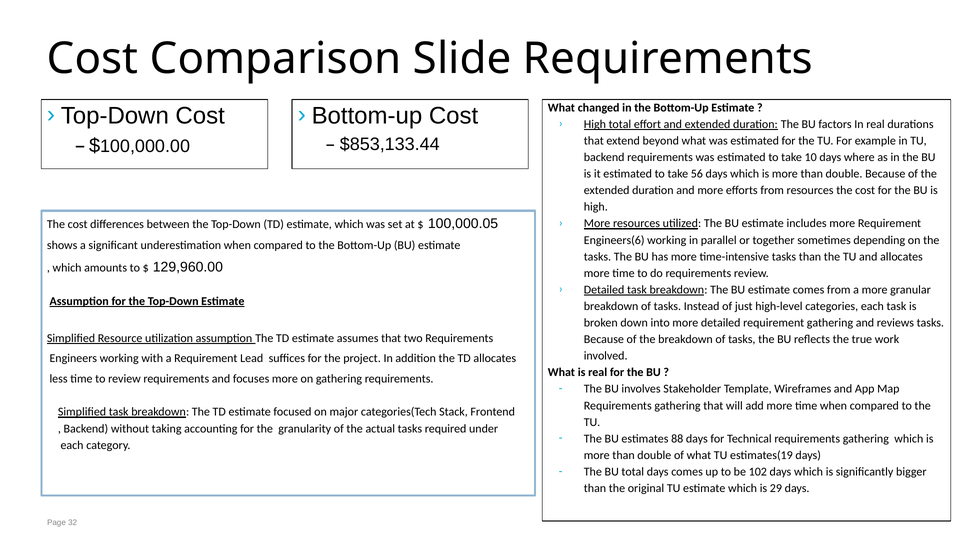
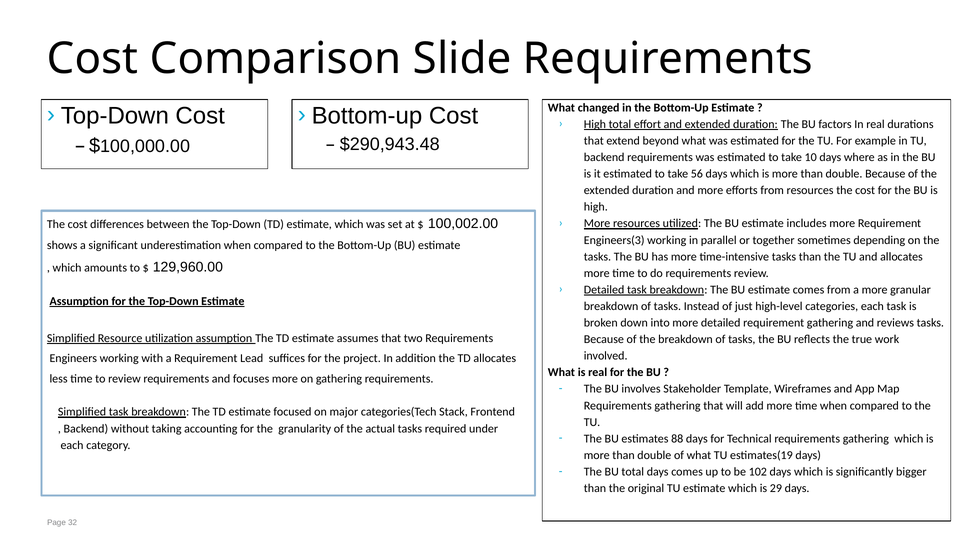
$853,133.44: $853,133.44 -> $290,943.48 (390, 144)
100,000.05: 100,000.05 -> 100,002.00 (463, 224)
Engineers(6: Engineers(6 -> Engineers(3 (614, 240)
